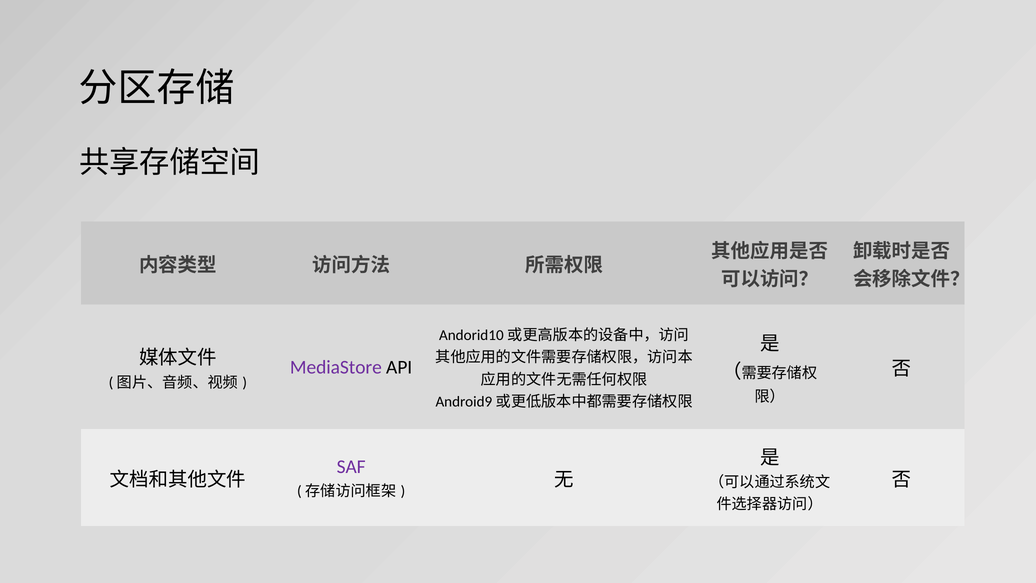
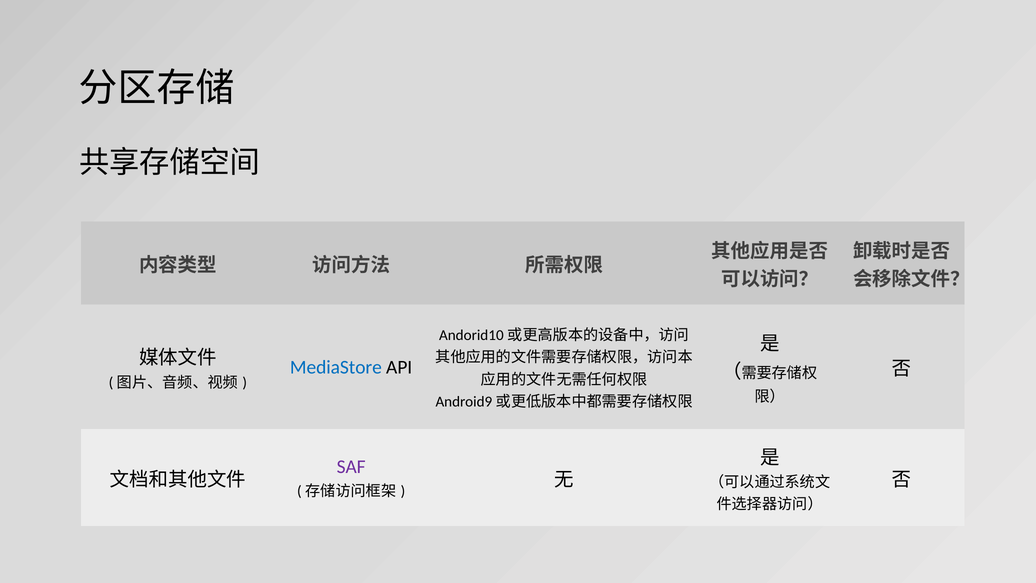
MediaStore colour: purple -> blue (336, 367)
